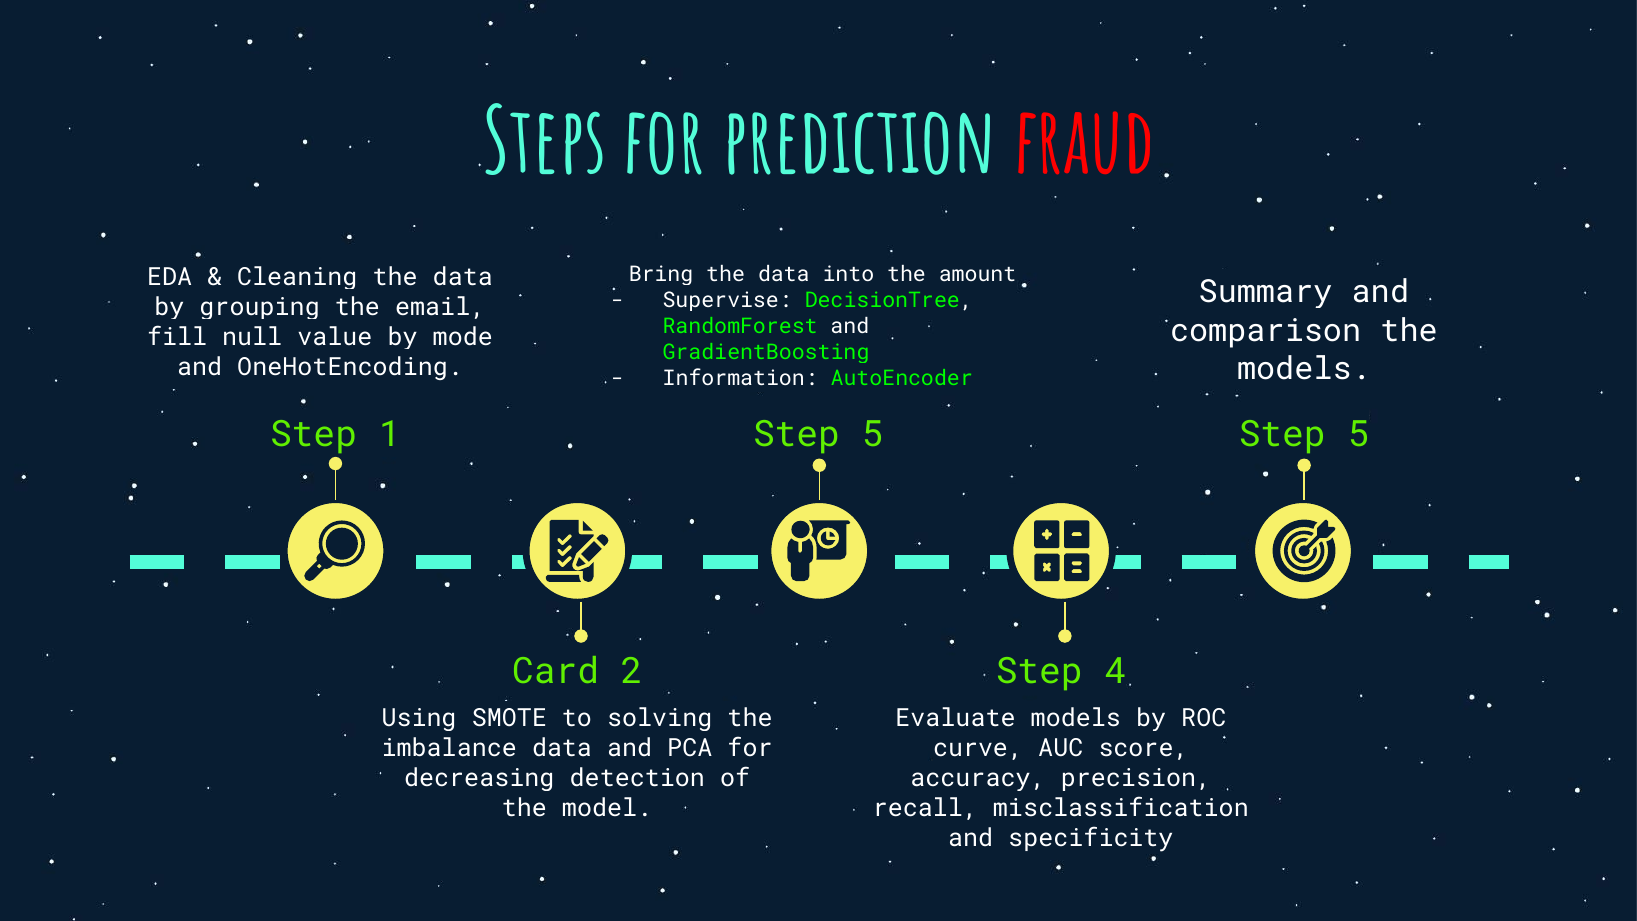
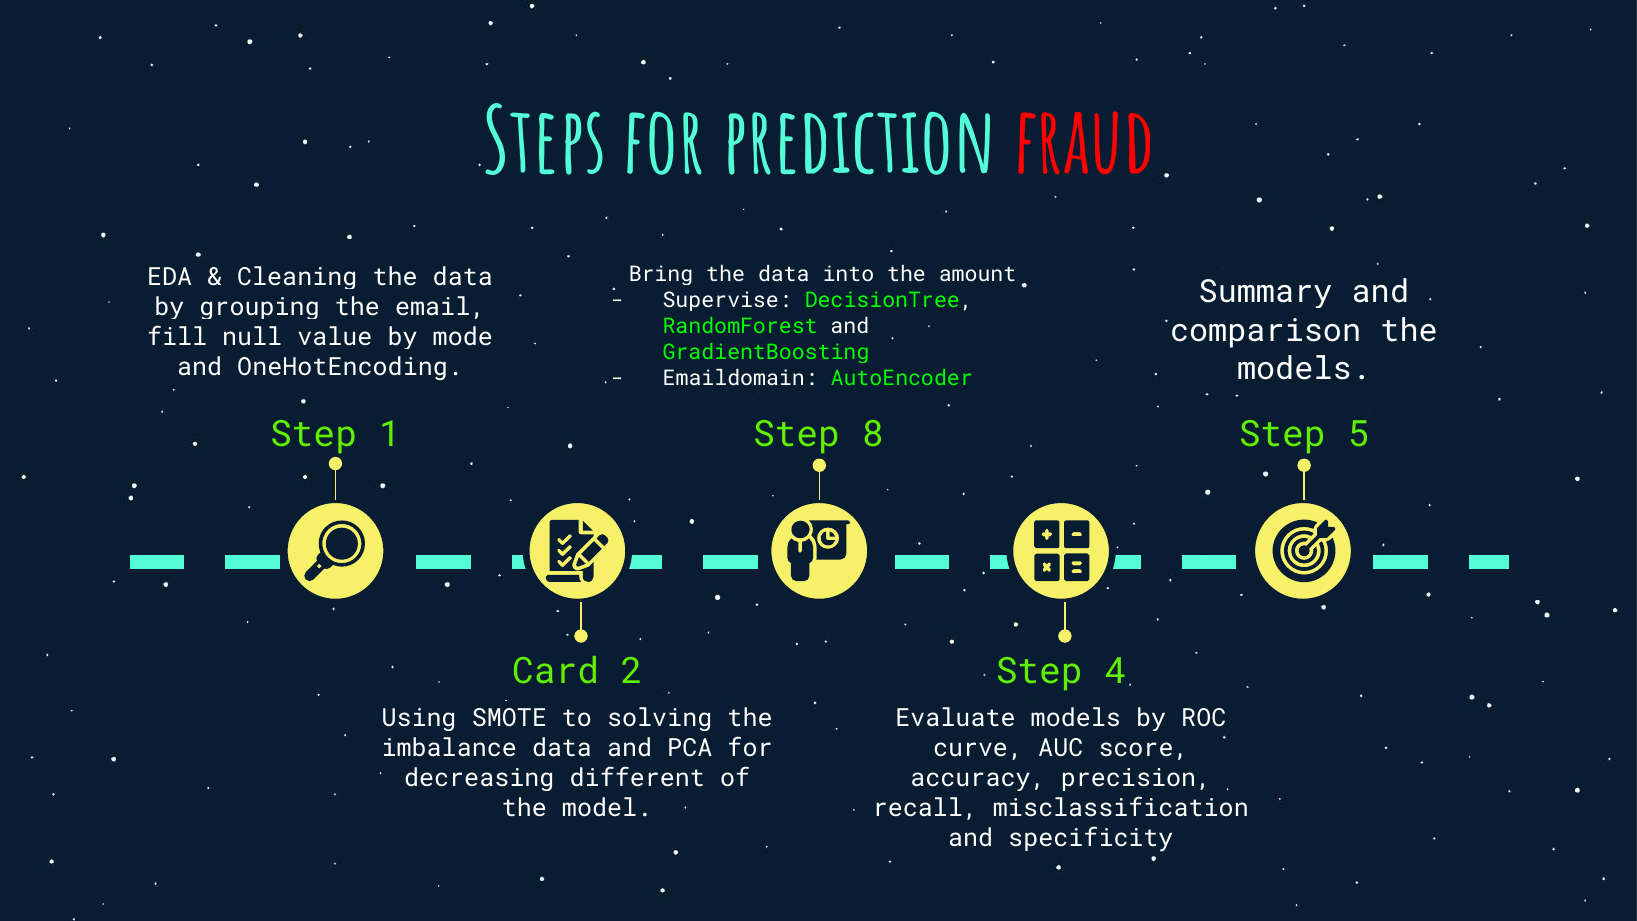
Information: Information -> Emaildomain (740, 378)
5: 5 -> 8 (873, 435)
detection: detection -> different (637, 778)
